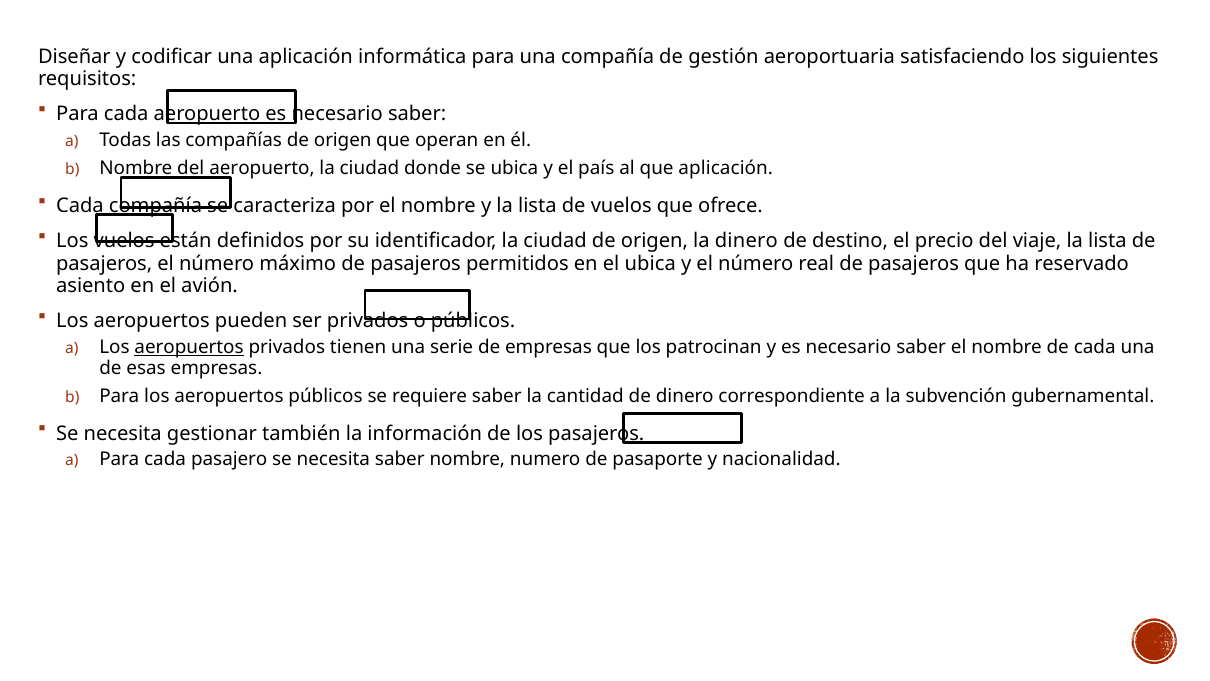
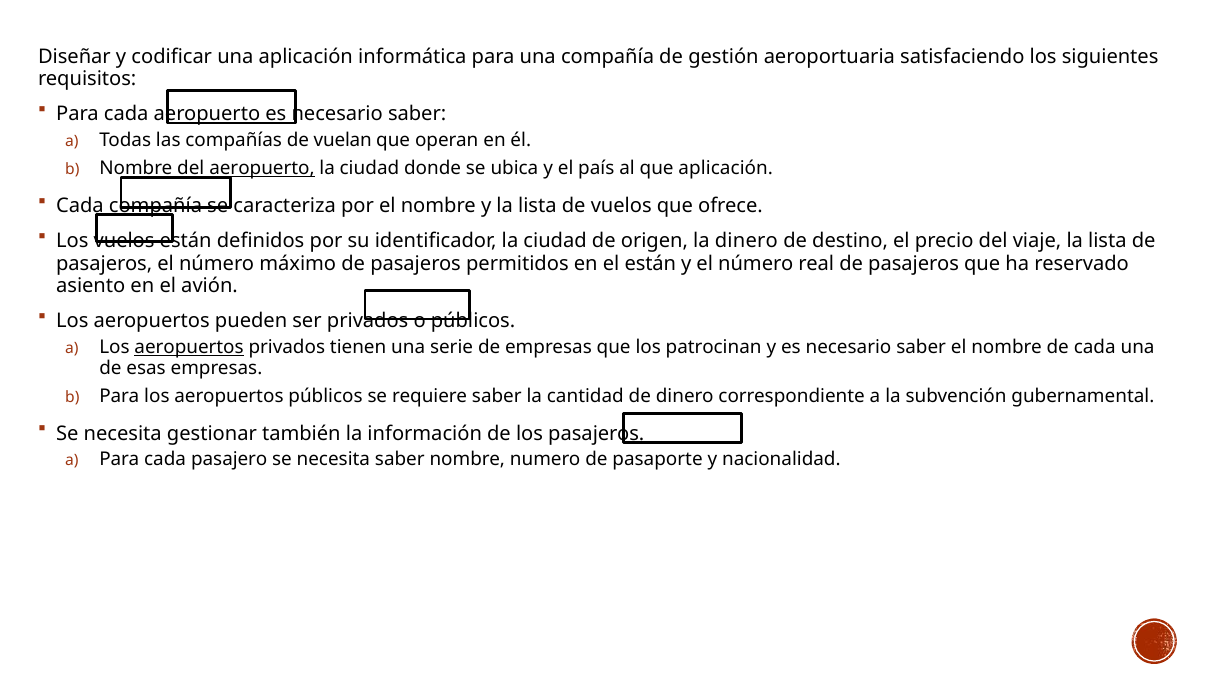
compañías de origen: origen -> vuelan (343, 140)
aeropuerto underline: none -> present (262, 168)
el ubica: ubica -> están (650, 263)
